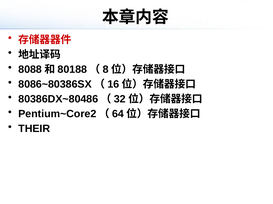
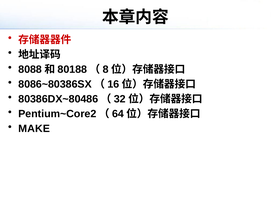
THEIR: THEIR -> MAKE (34, 129)
